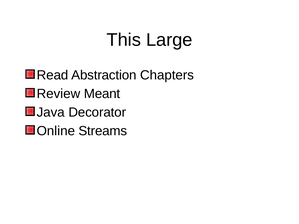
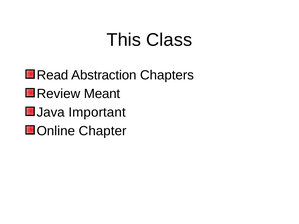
Large: Large -> Class (169, 40)
Decorator: Decorator -> Important (97, 112)
Streams: Streams -> Chapter (103, 131)
